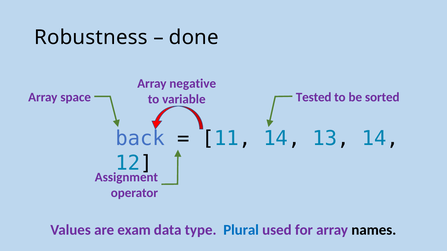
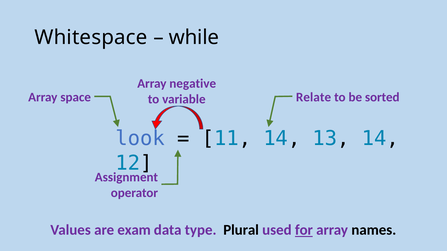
Robustness: Robustness -> Whitespace (91, 38)
done: done -> while (194, 38)
Tested: Tested -> Relate (314, 97)
back: back -> look (140, 139)
Plural colour: blue -> black (241, 230)
for underline: none -> present (304, 230)
